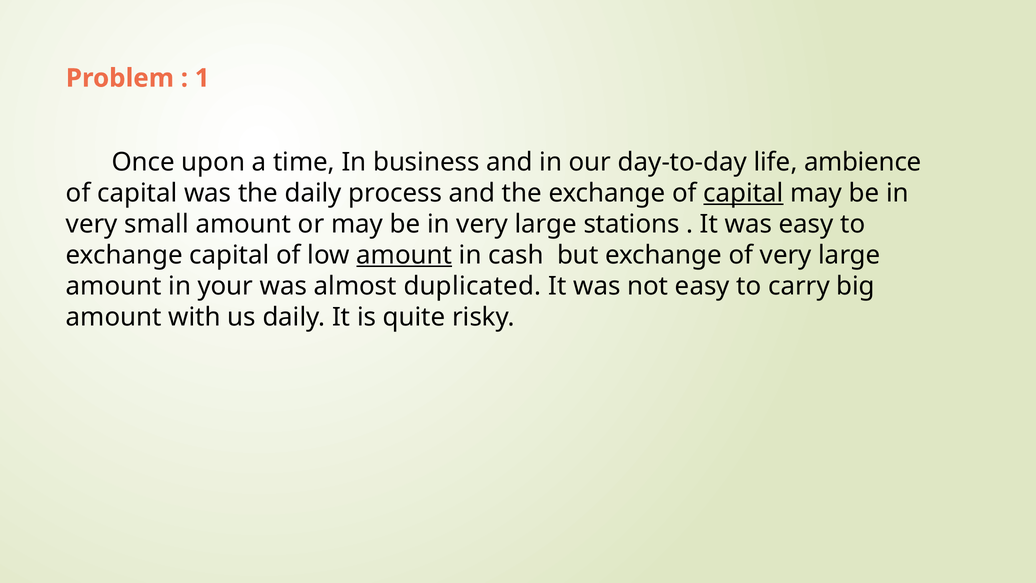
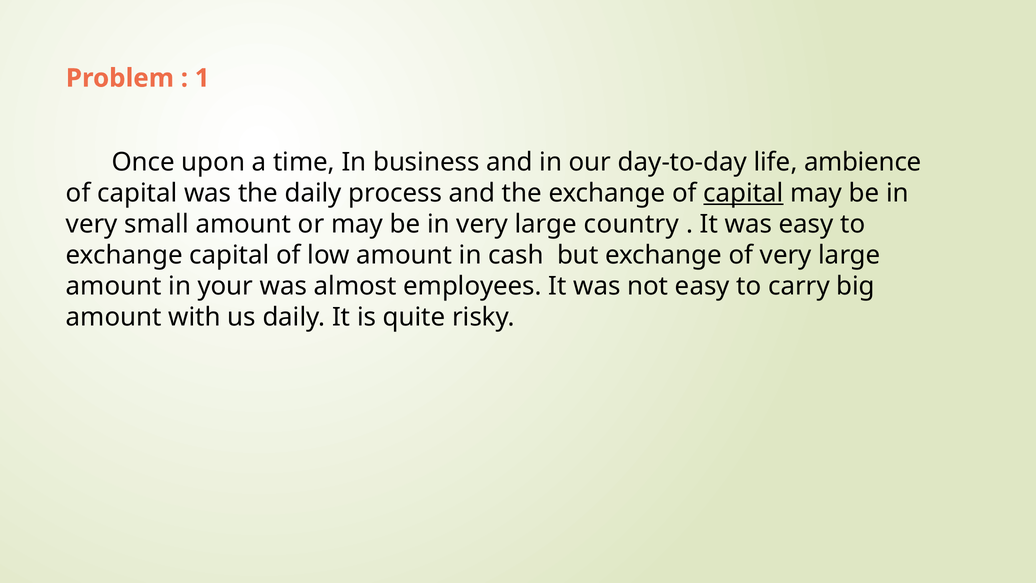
stations: stations -> country (631, 224)
amount underline: present -> none (404, 255)
duplicated: duplicated -> employees (473, 286)
